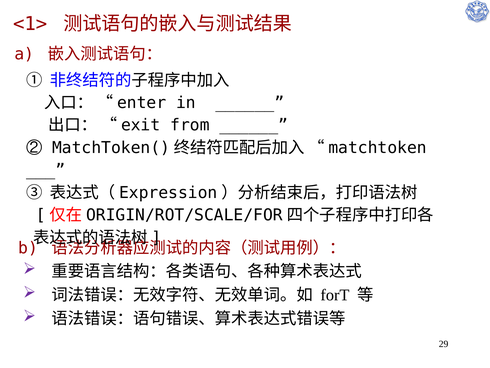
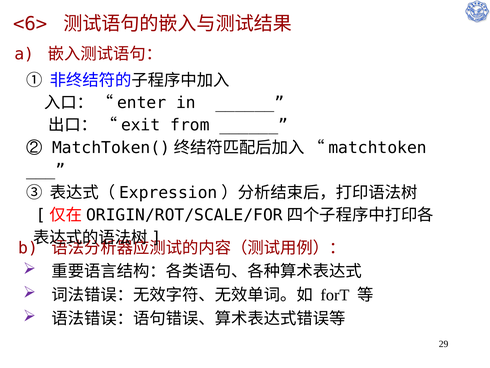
<1>: <1> -> <6> (30, 24)
